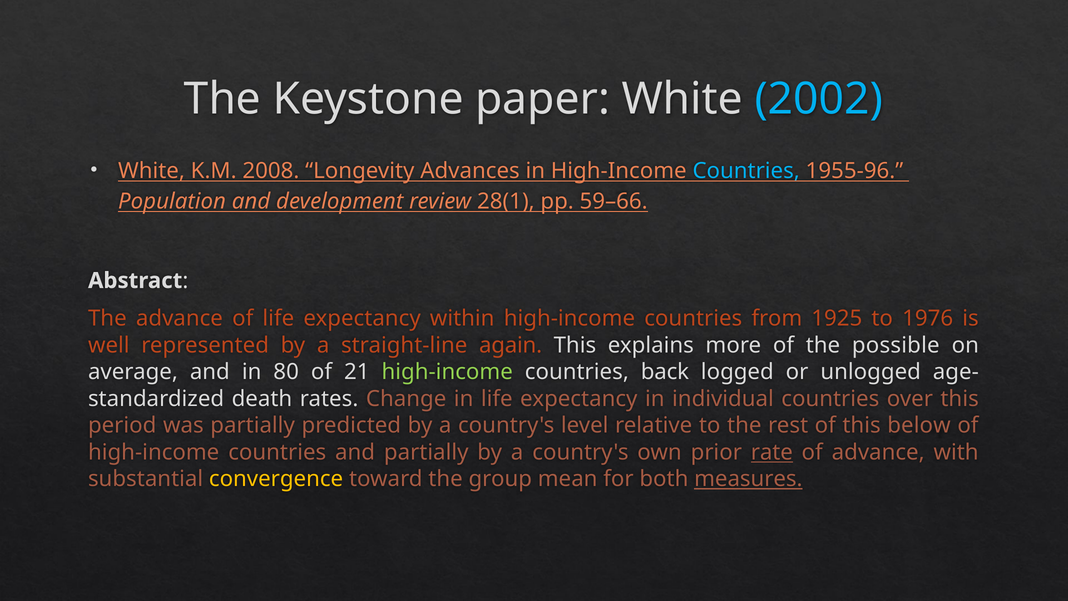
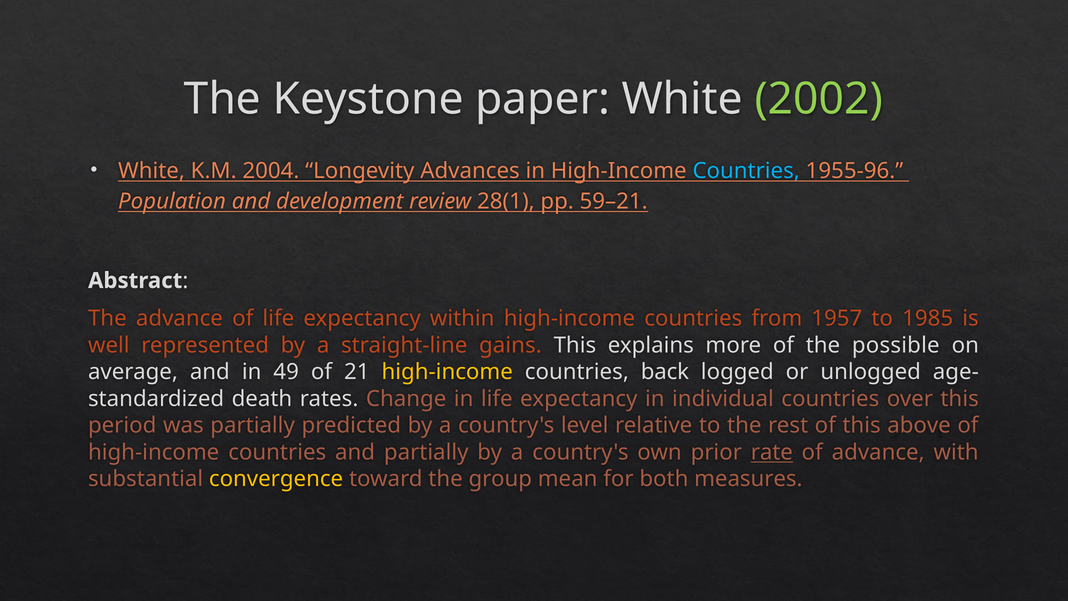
2002 colour: light blue -> light green (819, 99)
2008: 2008 -> 2004 (271, 171)
59–66: 59–66 -> 59–21 (614, 201)
1925: 1925 -> 1957 (837, 318)
1976: 1976 -> 1985 (928, 318)
again: again -> gains (510, 345)
80: 80 -> 49 (286, 372)
high‐income colour: light green -> yellow (447, 372)
below: below -> above (919, 425)
measures underline: present -> none (748, 479)
